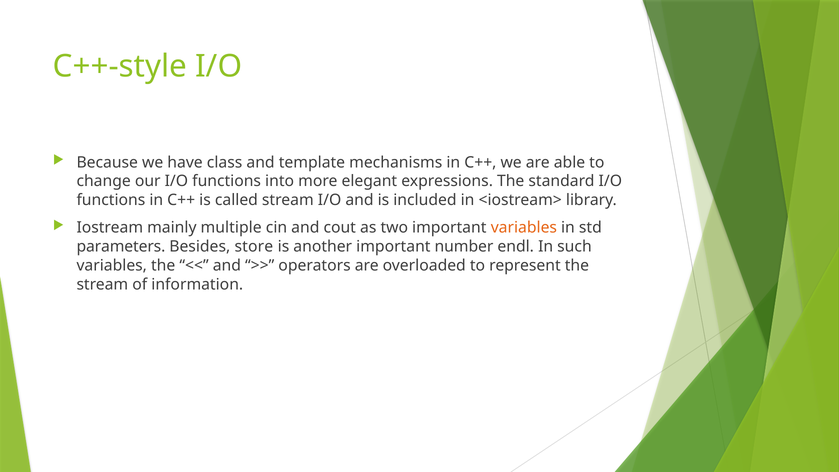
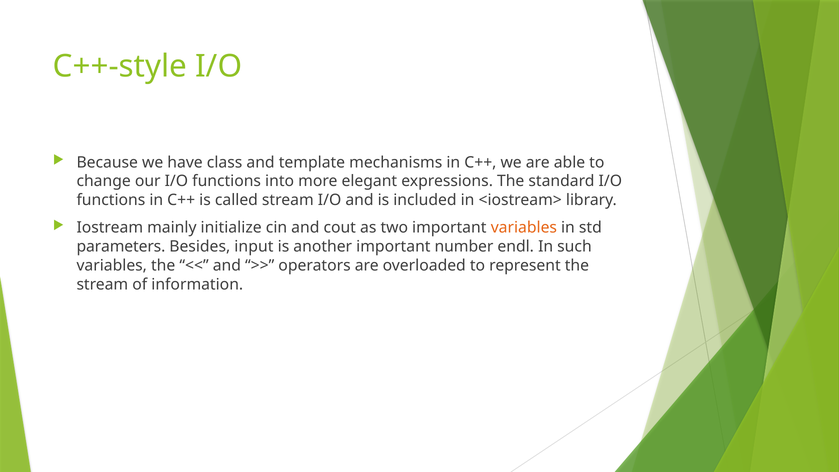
multiple: multiple -> initialize (231, 228)
store: store -> input (254, 247)
